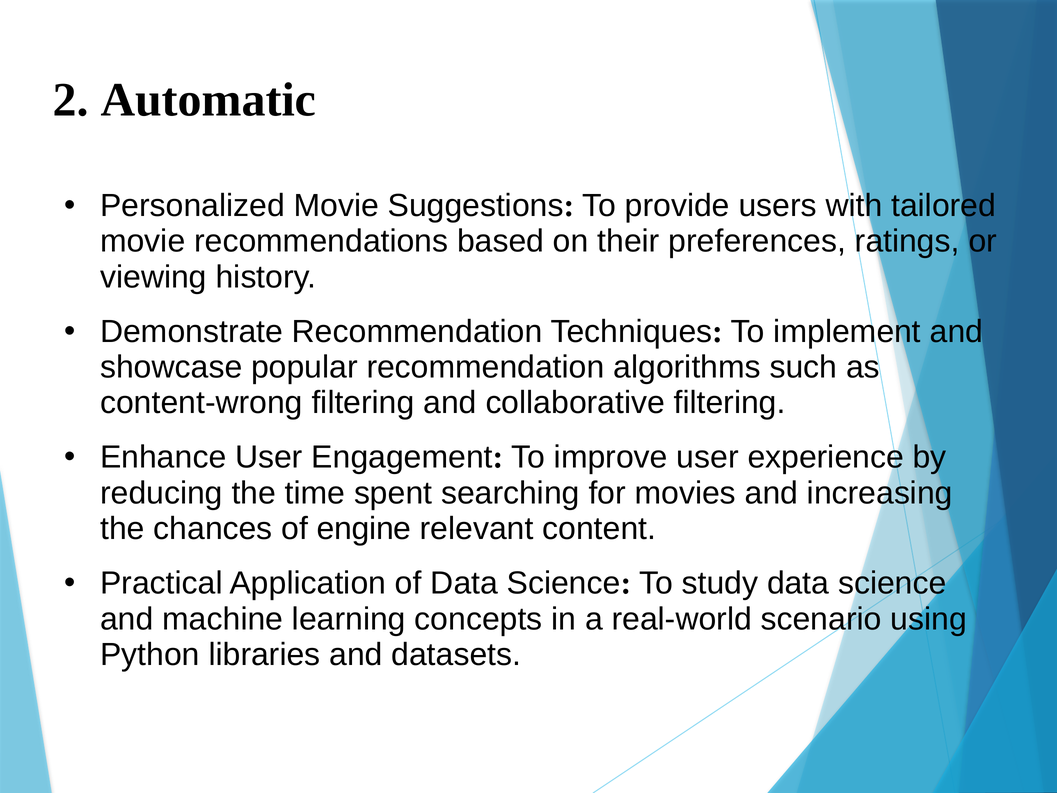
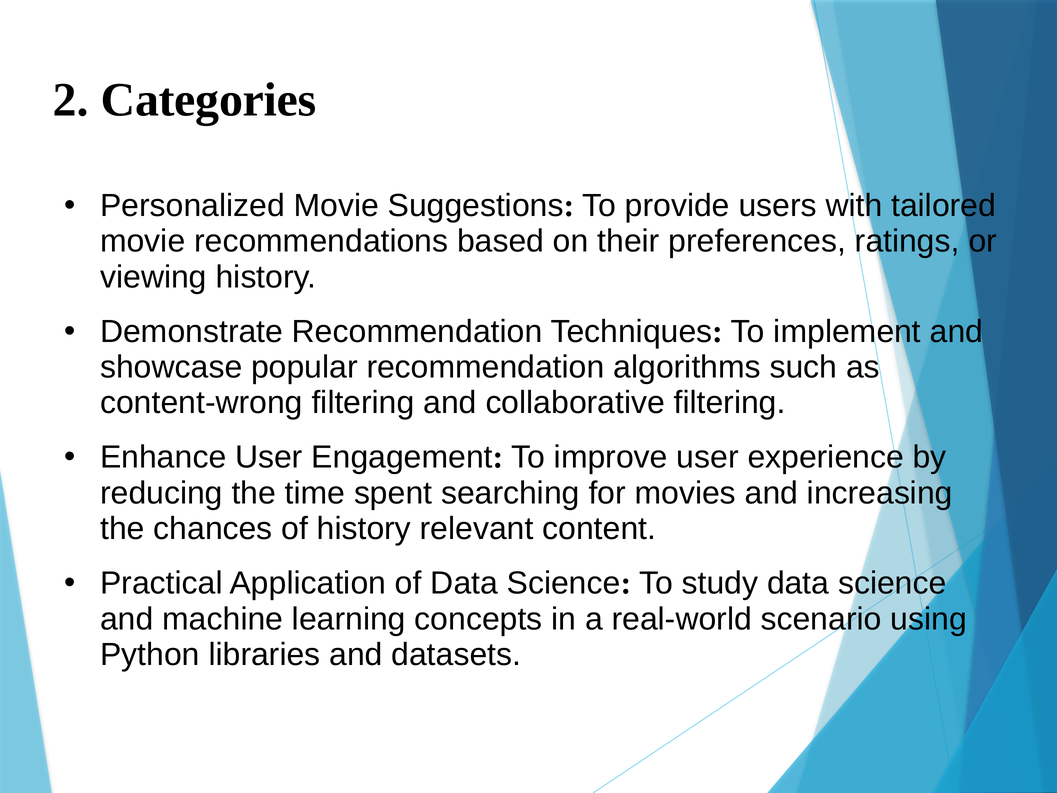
Automatic: Automatic -> Categories (209, 100)
of engine: engine -> history (364, 529)
